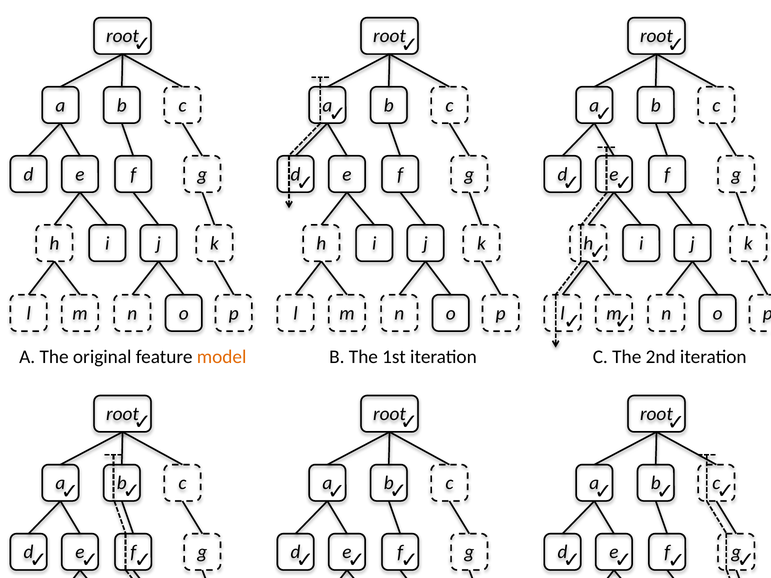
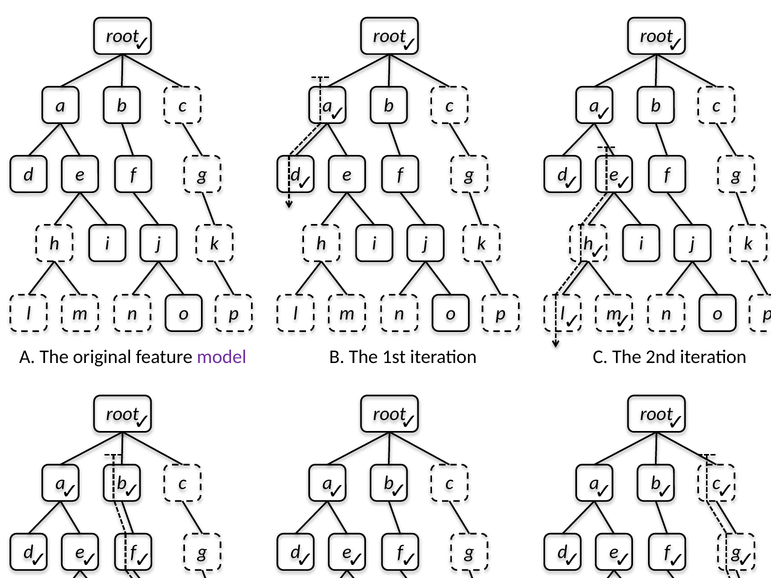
model colour: orange -> purple (222, 357)
